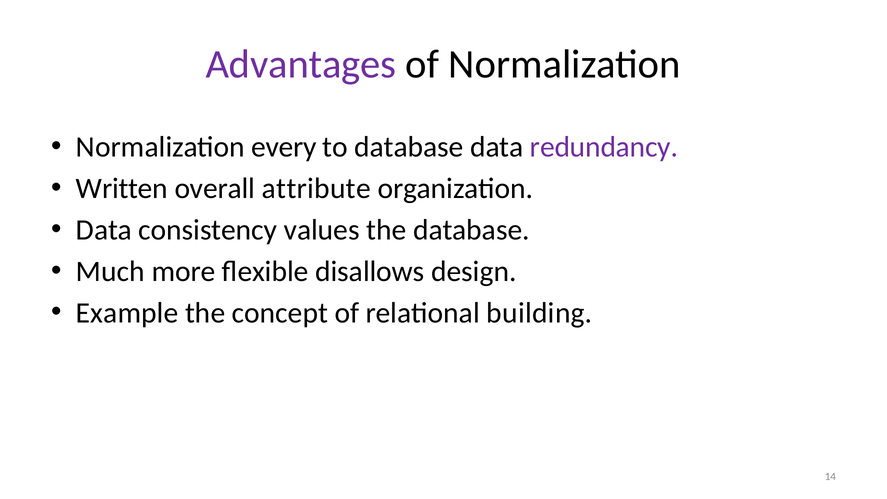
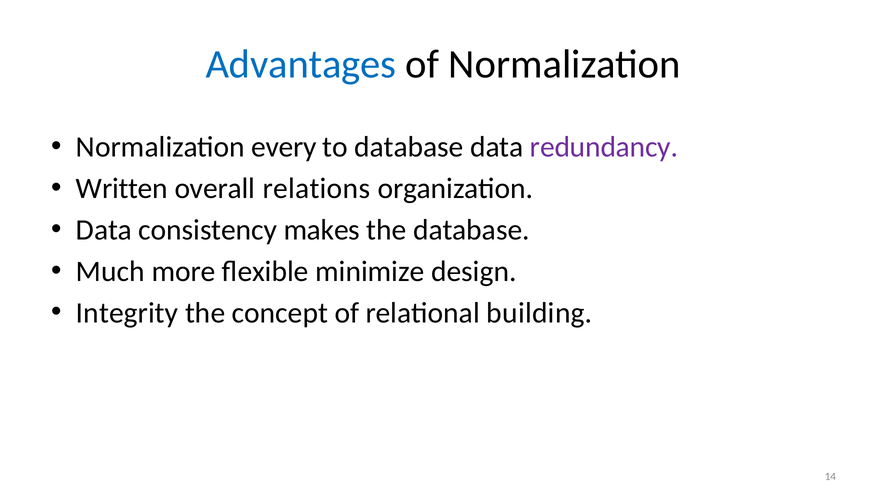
Advantages colour: purple -> blue (301, 64)
attribute: attribute -> relations (316, 188)
values: values -> makes (322, 230)
disallows: disallows -> minimize (370, 271)
Example: Example -> Integrity (127, 313)
